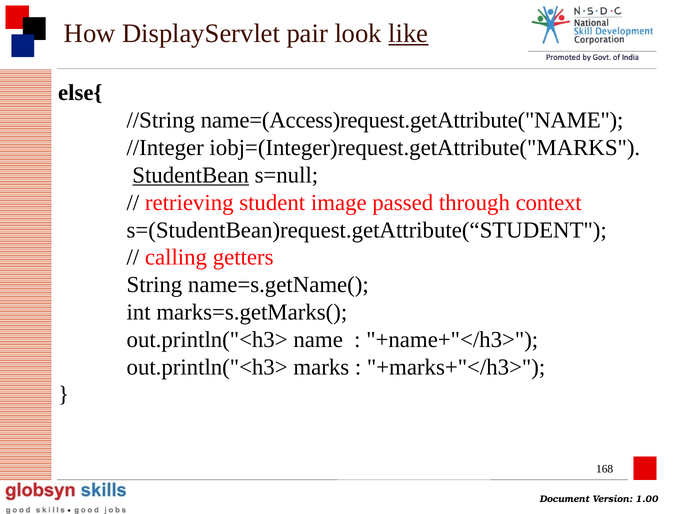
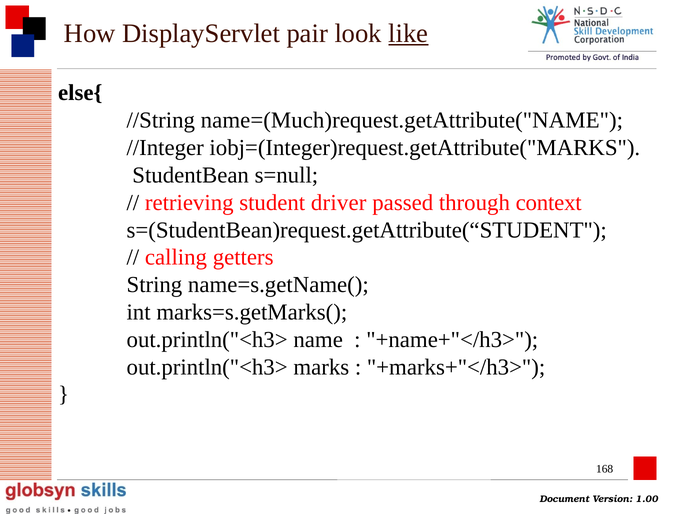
name=(Access)request.getAttribute("NAME: name=(Access)request.getAttribute("NAME -> name=(Much)request.getAttribute("NAME (412, 120)
StudentBean underline: present -> none (191, 175)
image: image -> driver (339, 202)
